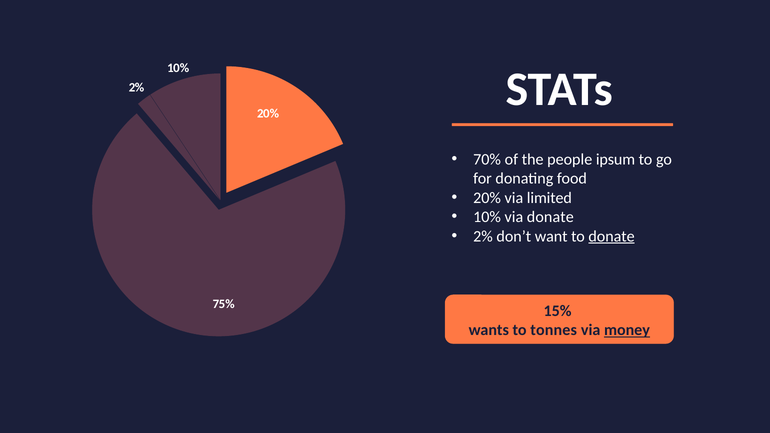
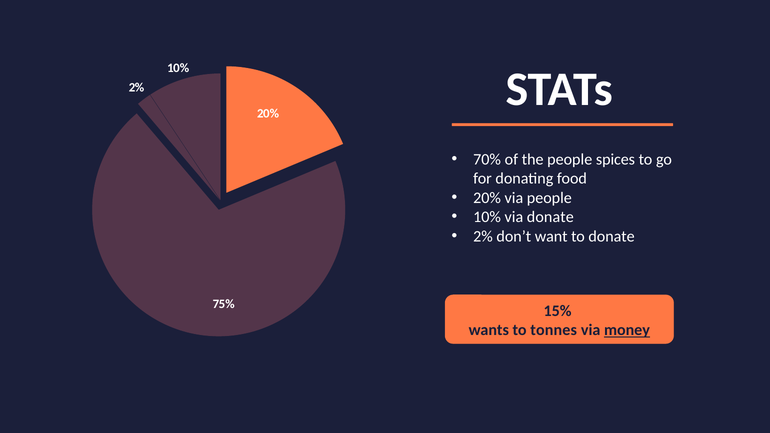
ipsum: ipsum -> spices (615, 159)
via limited: limited -> people (549, 198)
donate underline: present -> none (612, 236)
